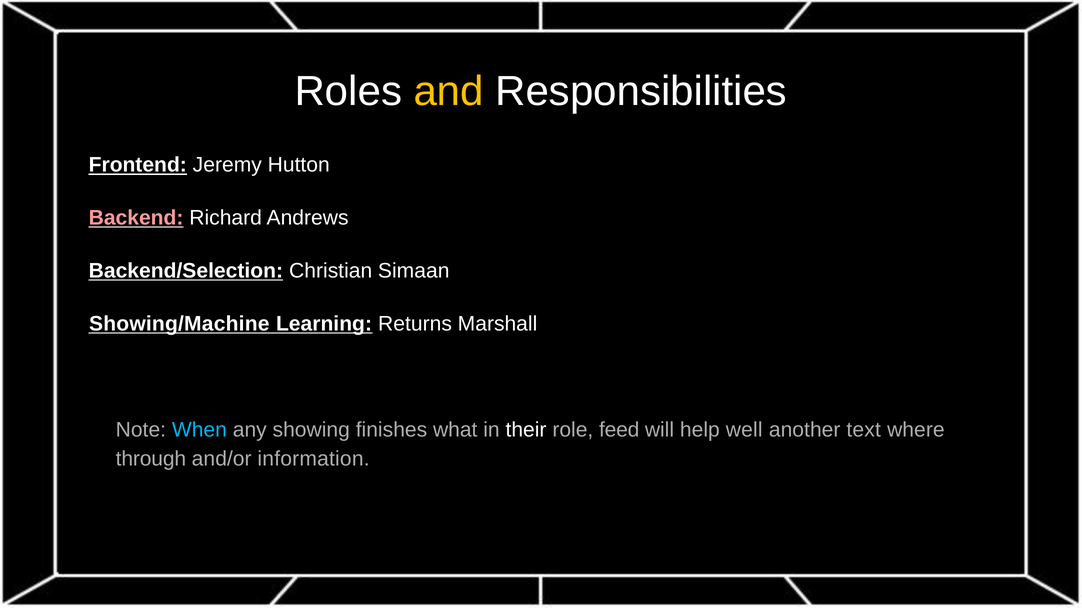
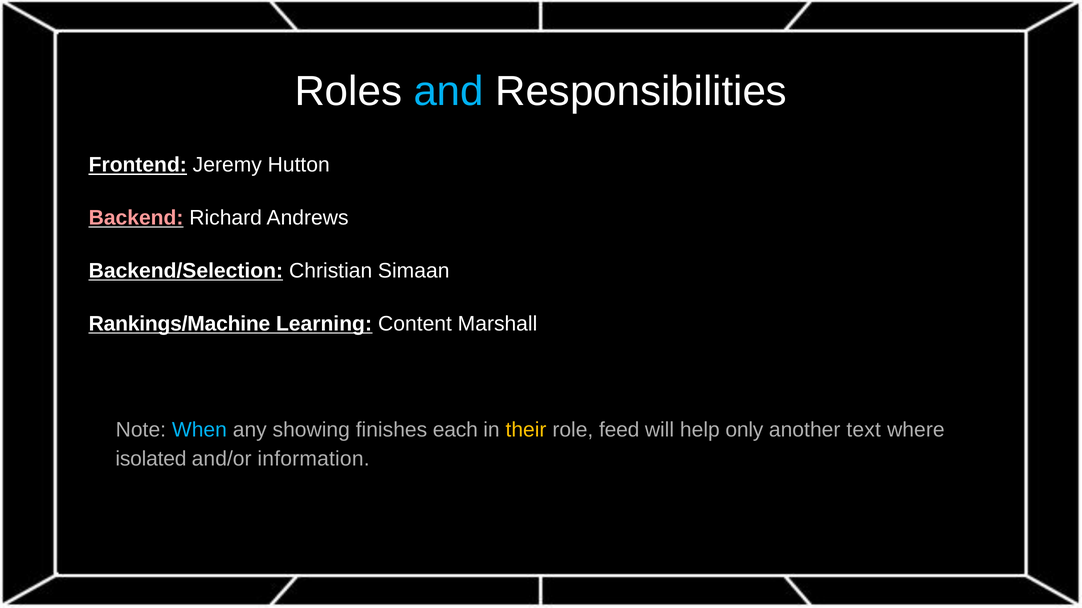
and colour: yellow -> light blue (449, 92)
Showing/Machine: Showing/Machine -> Rankings/Machine (179, 324)
Returns: Returns -> Content (415, 324)
what: what -> each (455, 430)
their colour: white -> yellow (526, 430)
well: well -> only (744, 430)
through: through -> isolated (151, 459)
